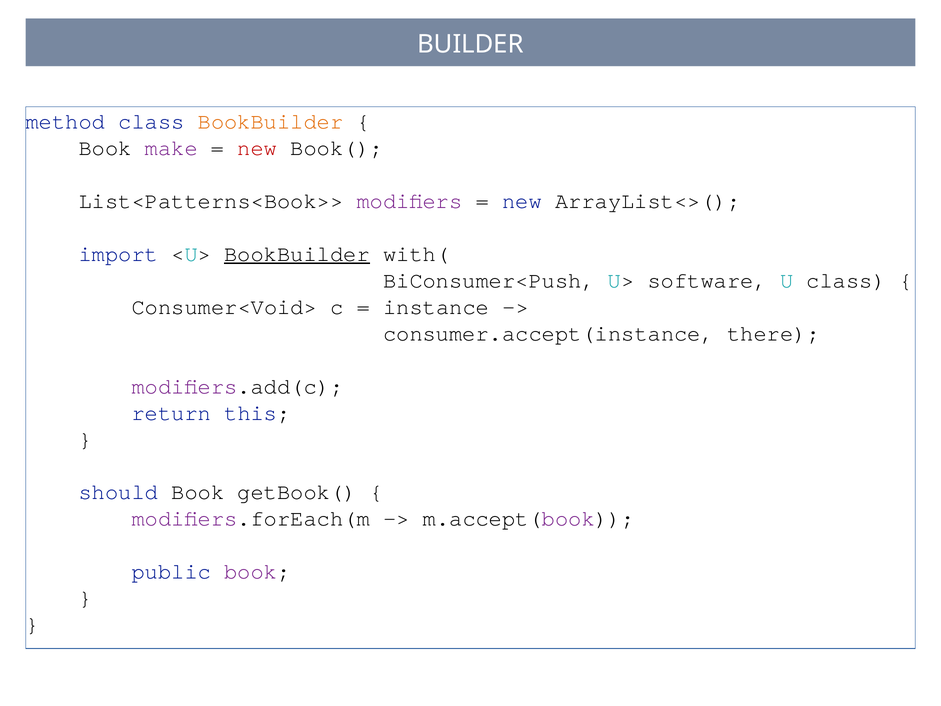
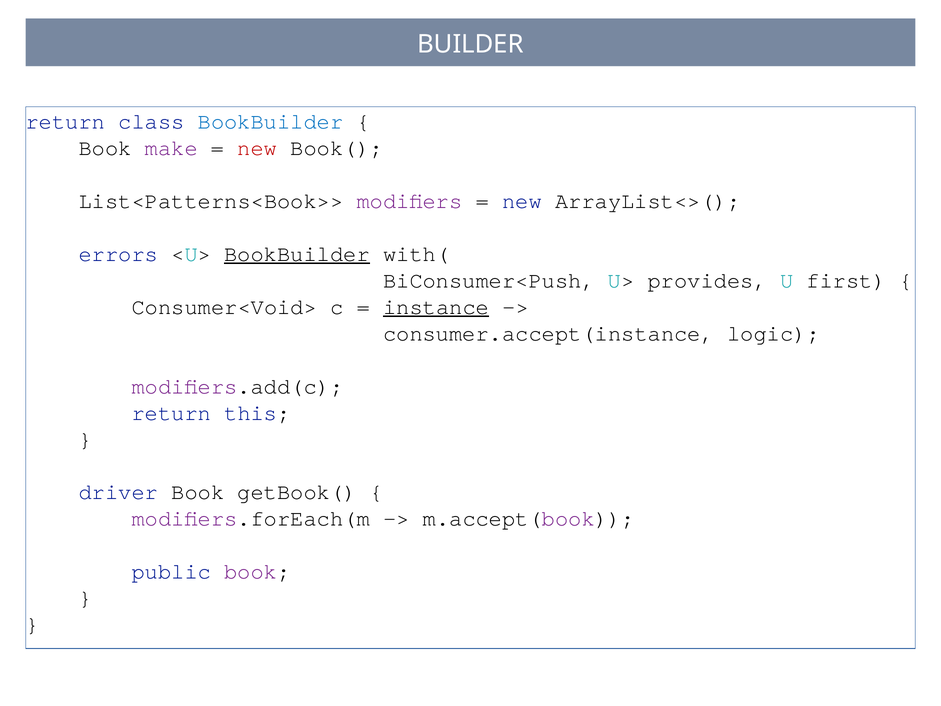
method: method -> return (65, 121)
BookBuilder colour: orange -> blue (271, 121)
import: import -> errors (118, 254)
software: software -> provides (707, 280)
U class: class -> first (846, 280)
instance underline: none -> present (436, 307)
there: there -> logic (774, 333)
should: should -> driver (118, 492)
